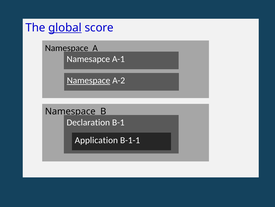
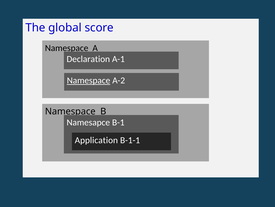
global underline: present -> none (65, 28)
Namesapce: Namesapce -> Declaration (88, 59)
Declaration: Declaration -> Namesapce (88, 122)
